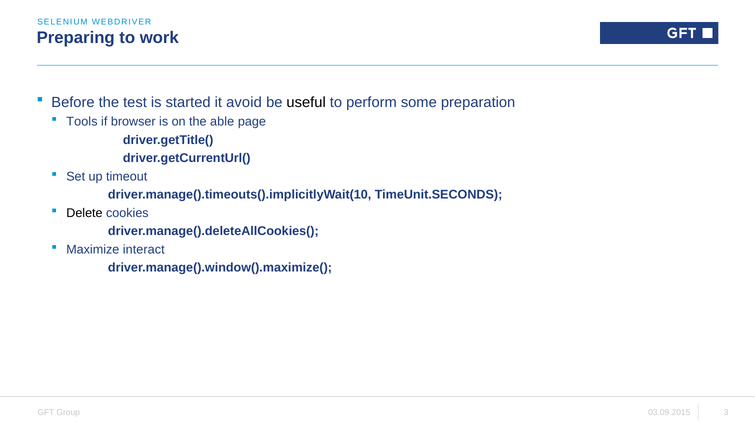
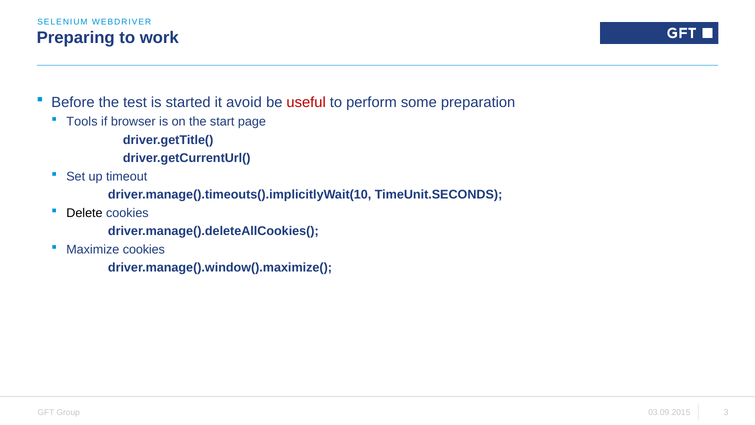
useful colour: black -> red (306, 102)
able: able -> start (222, 122)
Maximize interact: interact -> cookies (144, 249)
